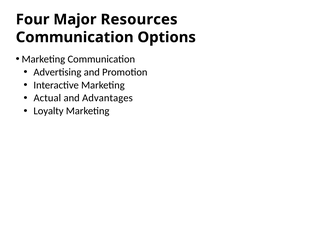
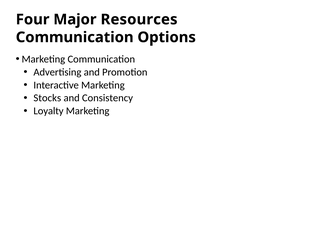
Actual: Actual -> Stocks (47, 98)
Advantages: Advantages -> Consistency (108, 98)
